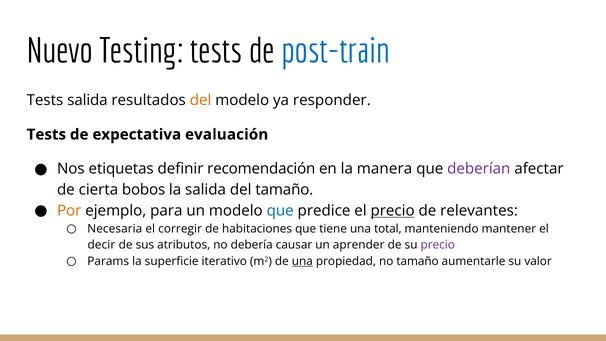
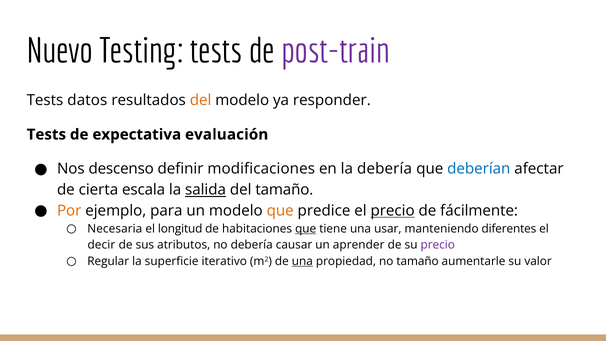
post-train colour: blue -> purple (336, 51)
Tests salida: salida -> datos (87, 100)
etiquetas: etiquetas -> descenso (121, 169)
recomendación: recomendación -> modificaciones (261, 169)
la manera: manera -> debería (385, 169)
deberían colour: purple -> blue (479, 169)
bobos: bobos -> escala (144, 190)
salida underline: none -> present (206, 190)
que colour: blue -> orange (280, 211)
relevantes: relevantes -> fácilmente (479, 211)
corregir: corregir -> longitud (180, 229)
que underline: none -> present (306, 229)
total: total -> usar (388, 229)
mantener: mantener -> diferentes (509, 229)
Params: Params -> Regular (108, 261)
